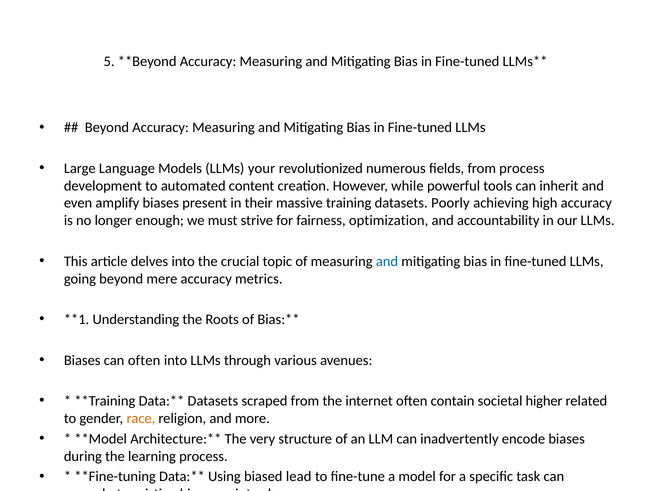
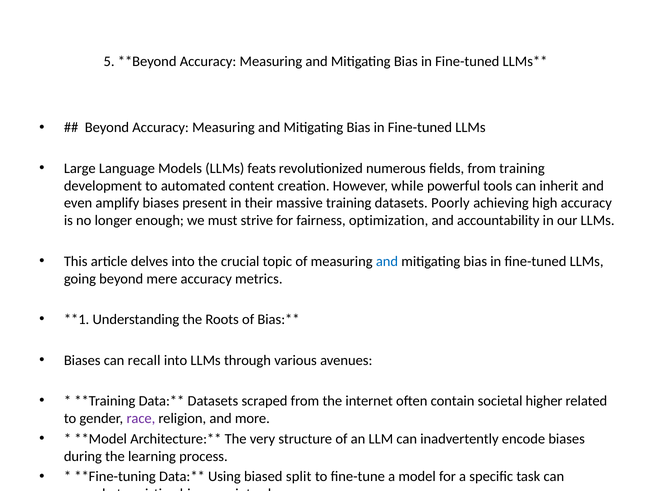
your: your -> feats (262, 168)
from process: process -> training (522, 168)
can often: often -> recall (144, 360)
race colour: orange -> purple (141, 419)
lead: lead -> split (299, 477)
